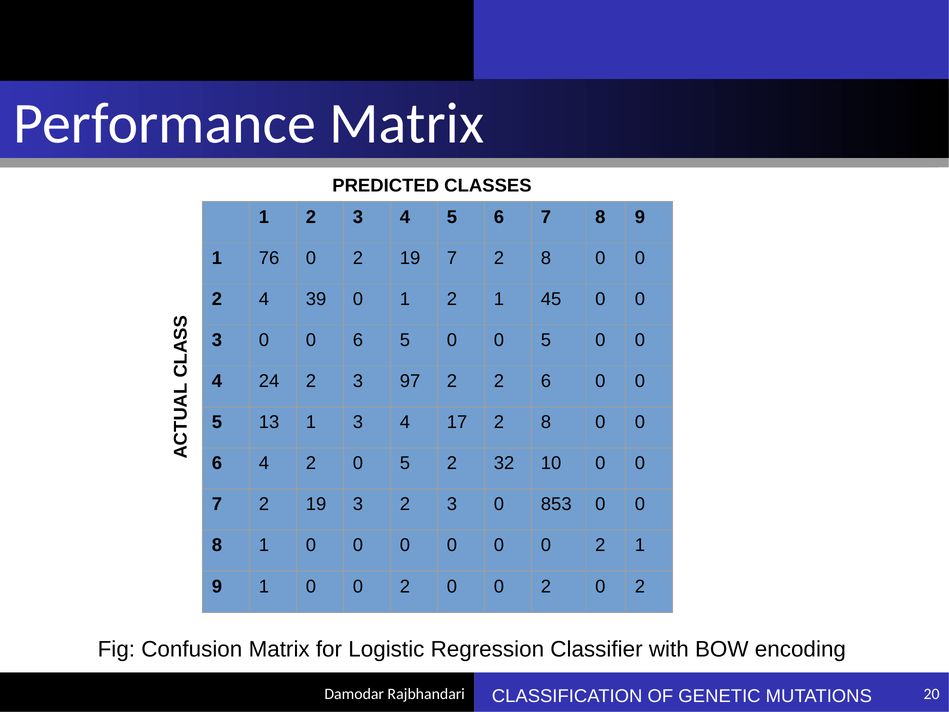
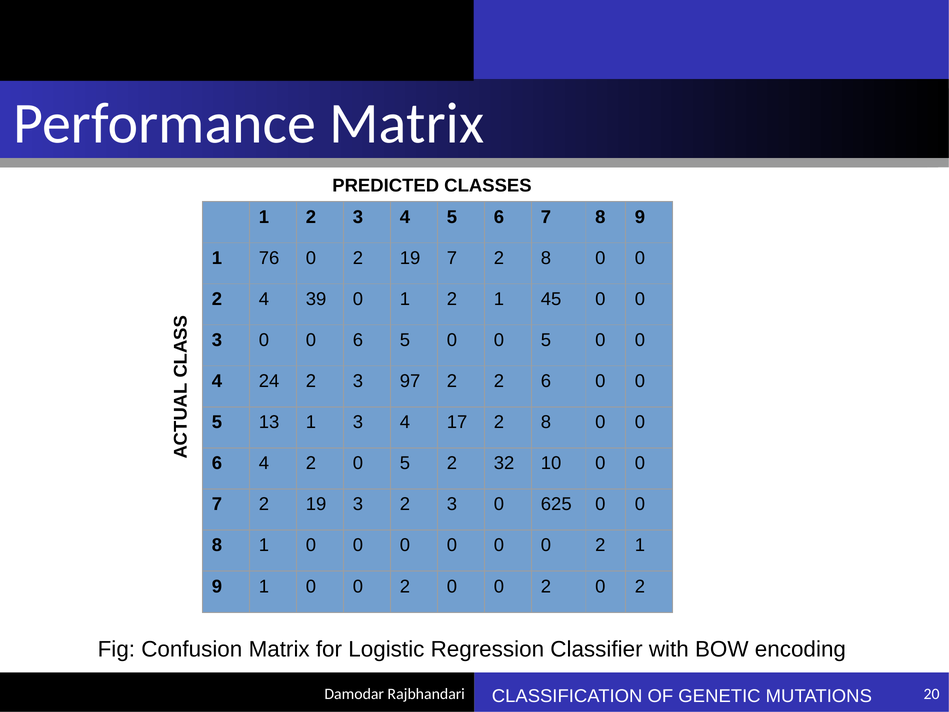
853: 853 -> 625 (556, 504)
